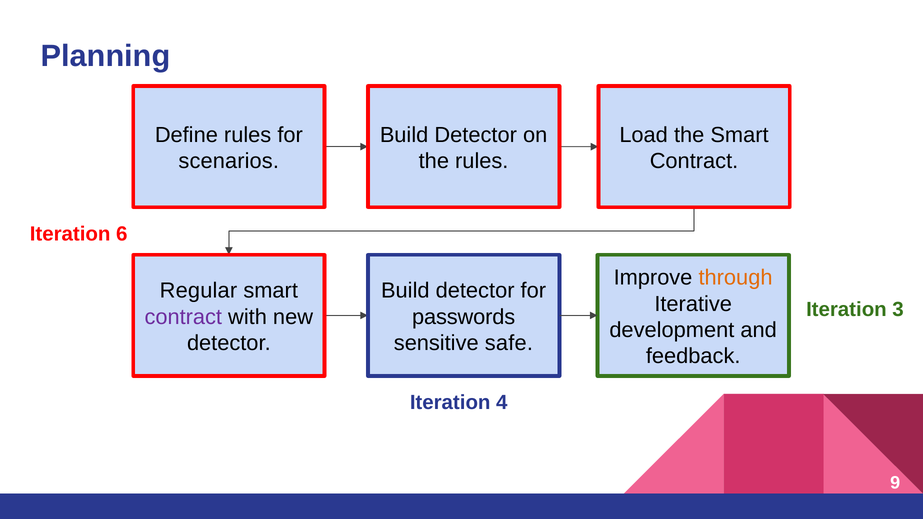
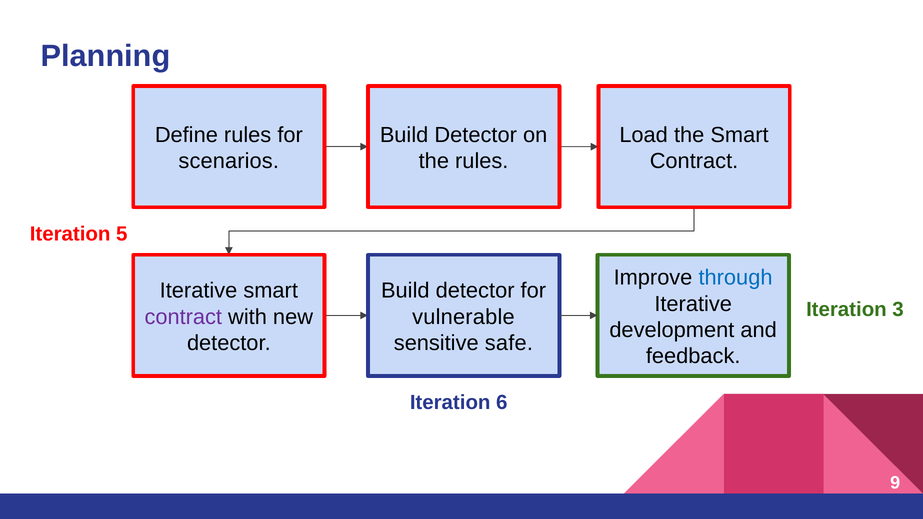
6: 6 -> 5 (122, 234)
through colour: orange -> blue (736, 278)
Regular: Regular -> Iterative (199, 291)
passwords: passwords -> vulnerable (463, 317)
4: 4 -> 6 (502, 403)
